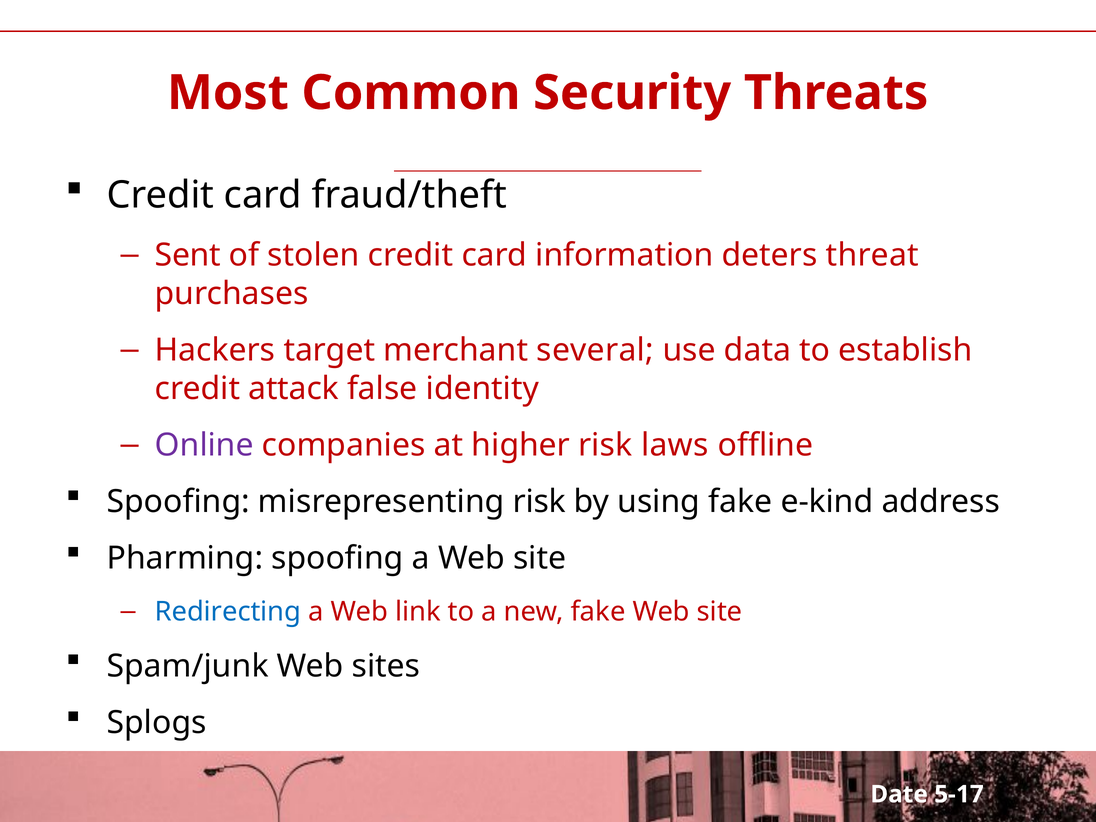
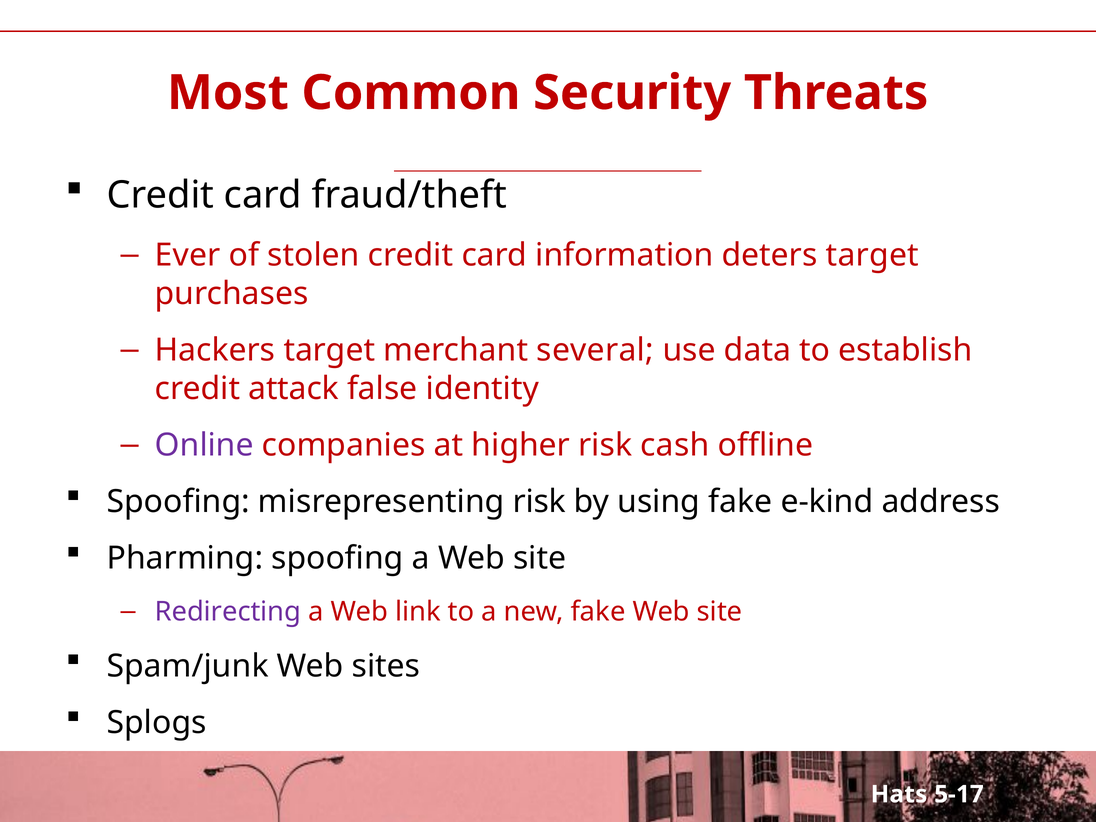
Sent: Sent -> Ever (188, 255)
deters threat: threat -> target (872, 255)
laws: laws -> cash (675, 445)
Redirecting colour: blue -> purple (228, 612)
Date: Date -> Hats (899, 794)
